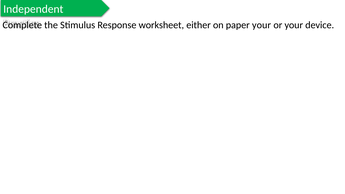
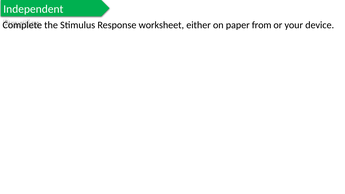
paper your: your -> from (262, 25)
